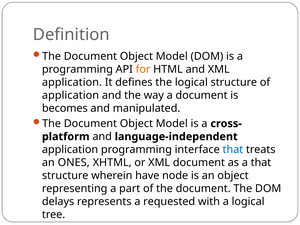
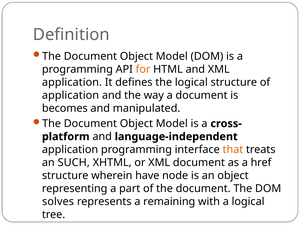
that colour: blue -> orange (233, 150)
ONES: ONES -> SUCH (74, 163)
a that: that -> href (261, 163)
delays: delays -> solves (58, 202)
requested: requested -> remaining (169, 202)
